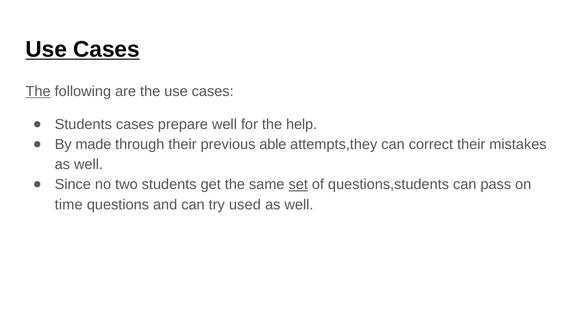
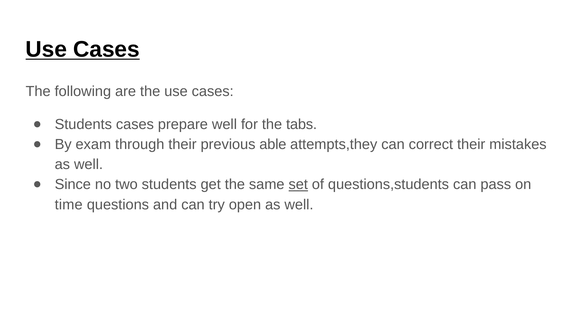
The underline: present -> none (38, 91)
help: help -> tabs (302, 124)
made: made -> exam (93, 144)
used: used -> open (245, 204)
